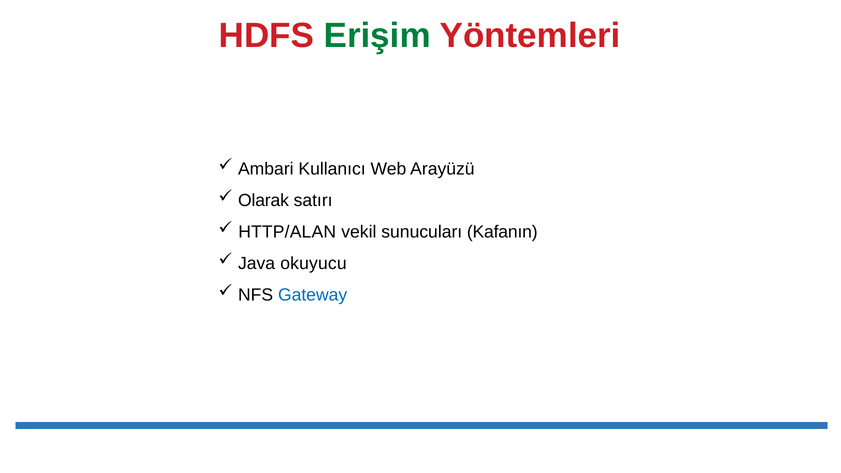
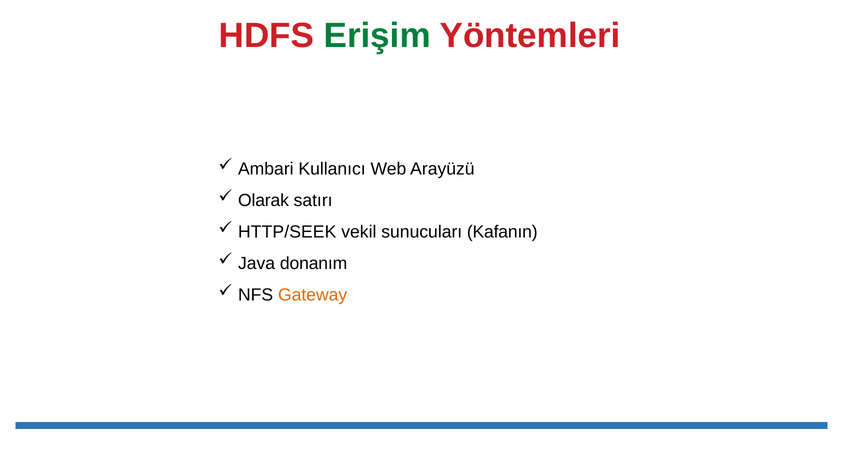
HTTP/ALAN: HTTP/ALAN -> HTTP/SEEK (287, 232)
okuyucu: okuyucu -> donanım (314, 263)
Gateway colour: blue -> orange (313, 295)
